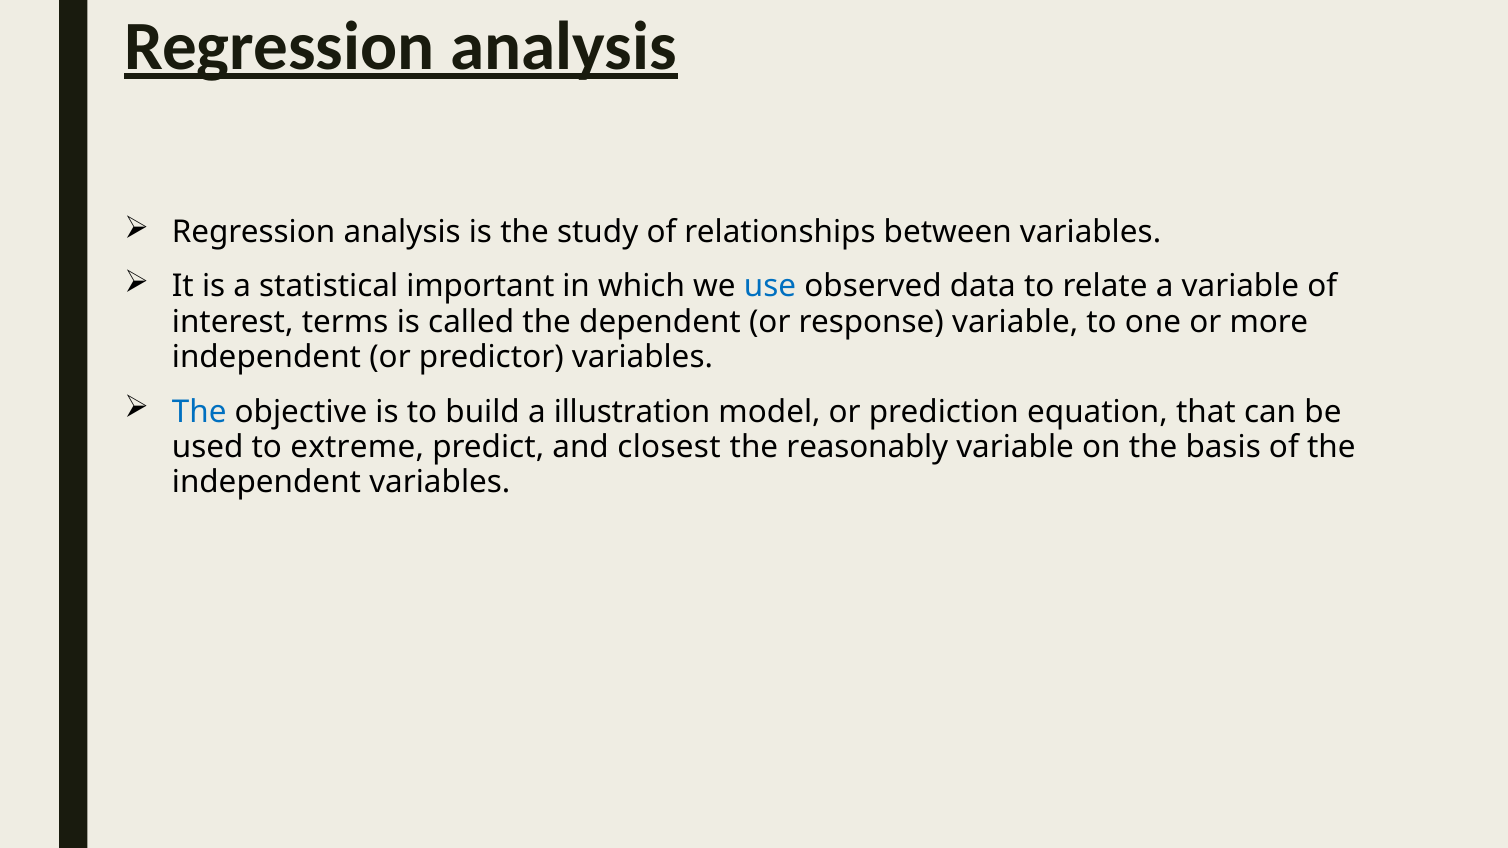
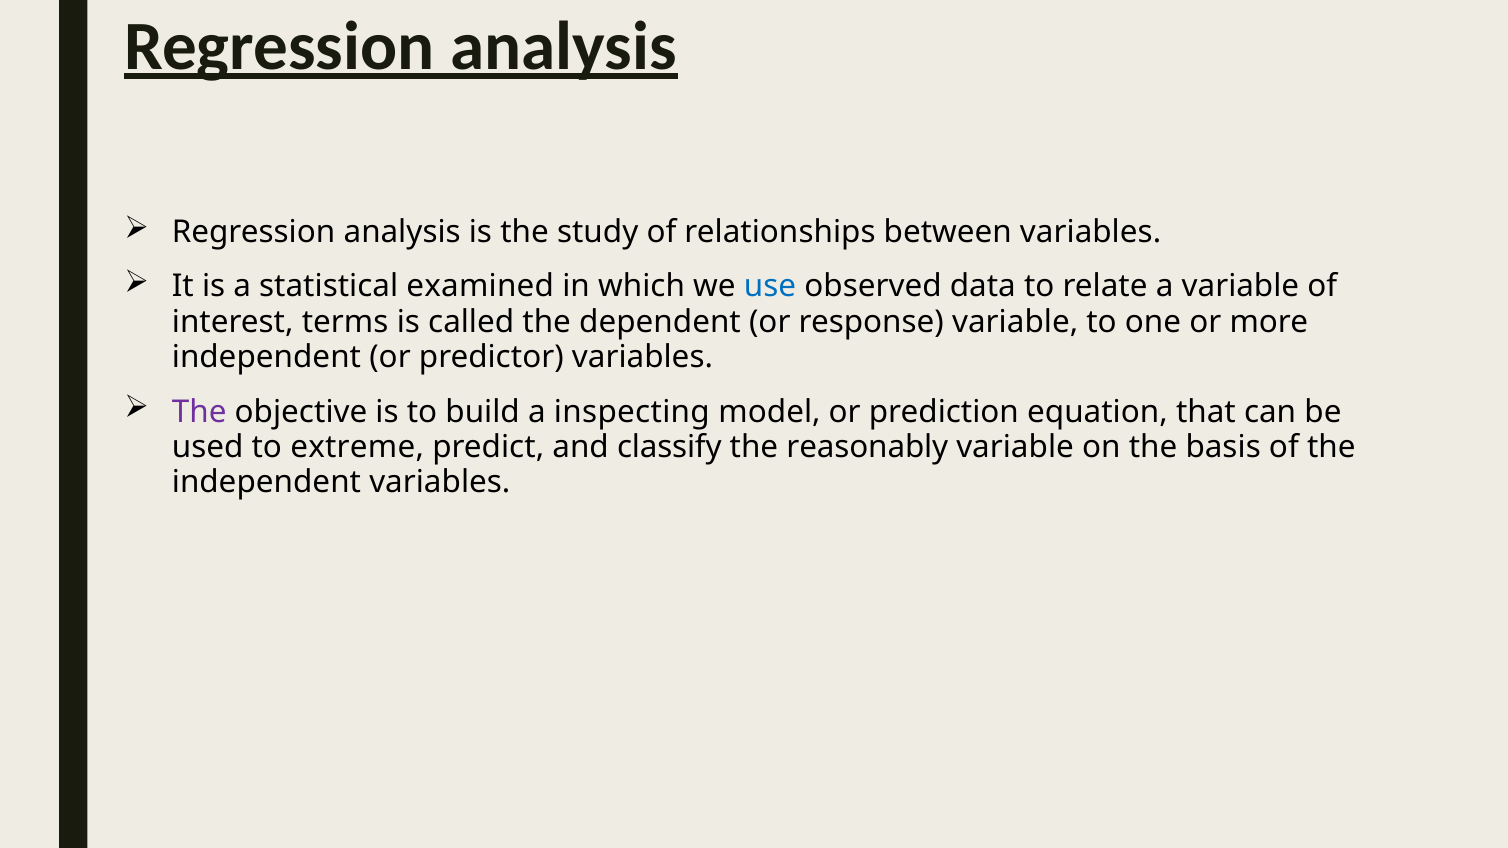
important: important -> examined (480, 286)
The colour: blue -> purple (199, 412)
illustration: illustration -> inspecting (632, 412)
closest: closest -> classify (669, 447)
